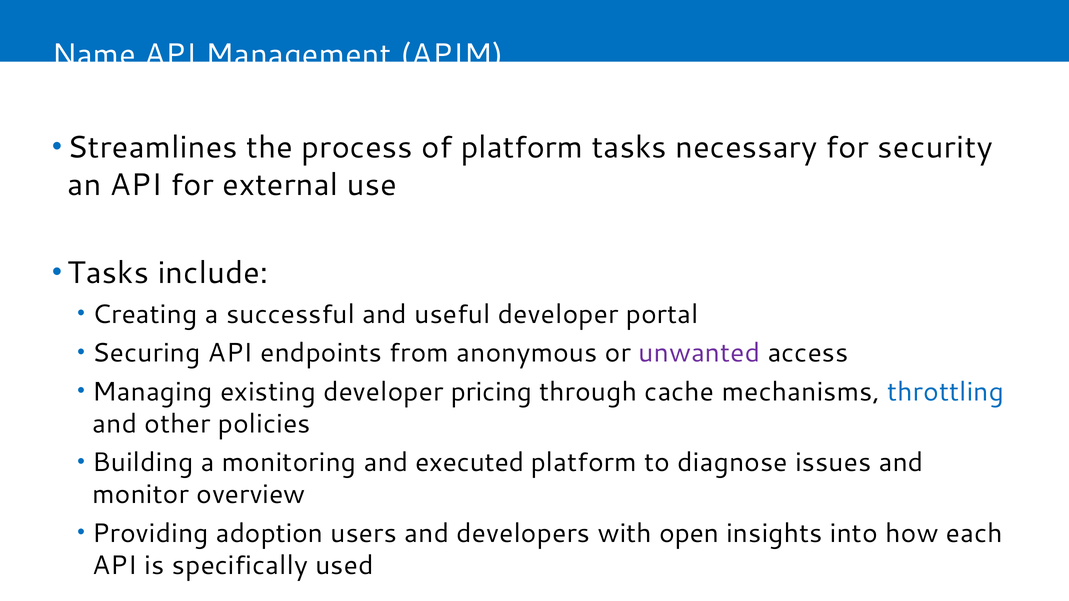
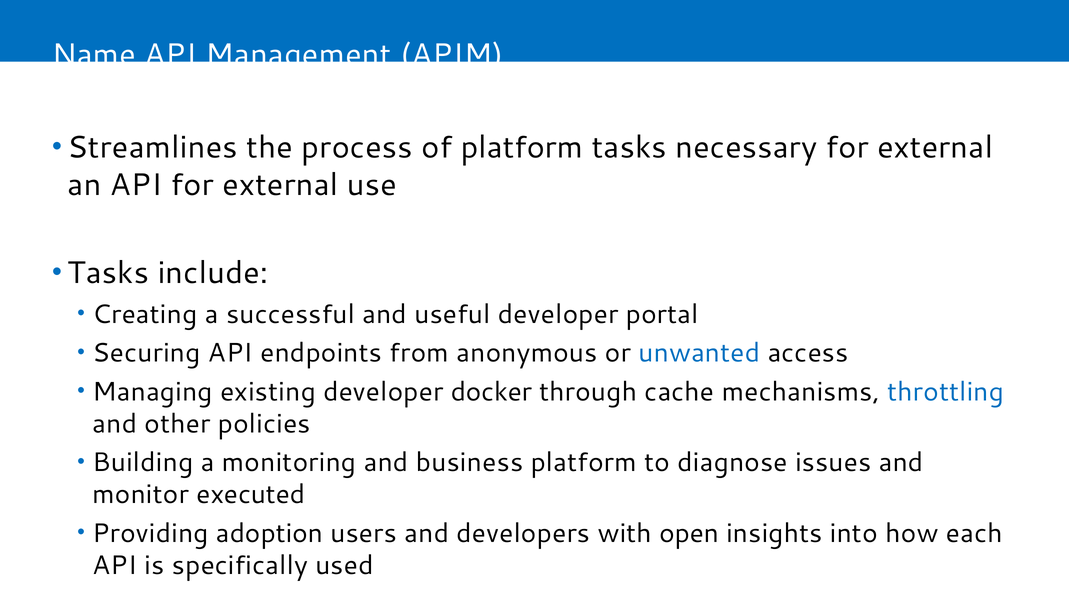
necessary for security: security -> external (935, 148)
unwanted colour: purple -> blue (699, 353)
pricing: pricing -> docker (491, 392)
executed: executed -> business (469, 463)
overview: overview -> executed (251, 495)
